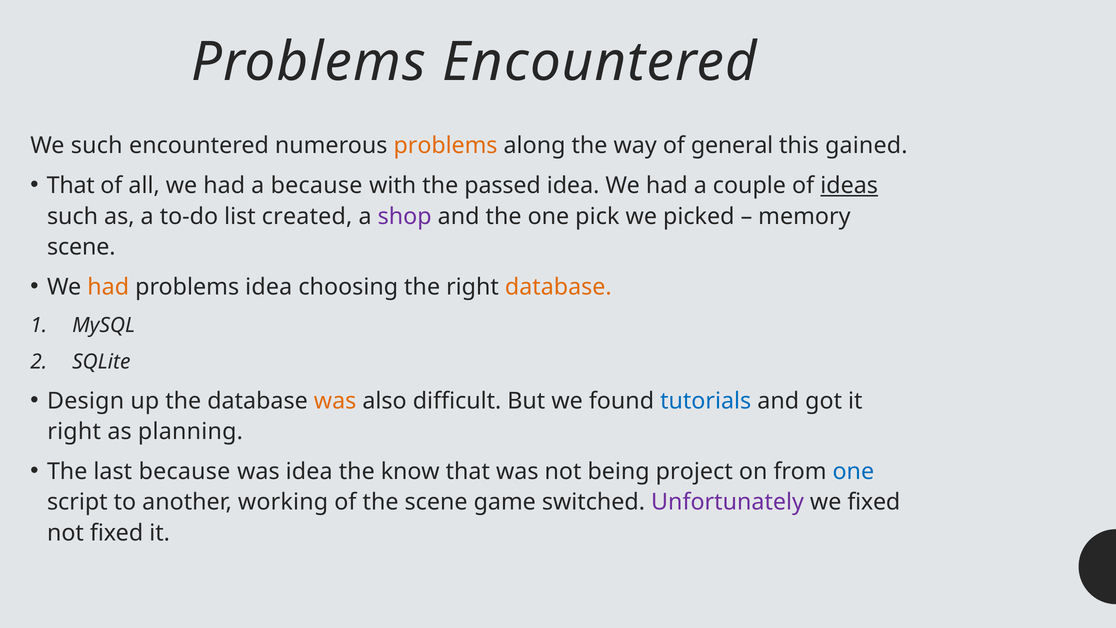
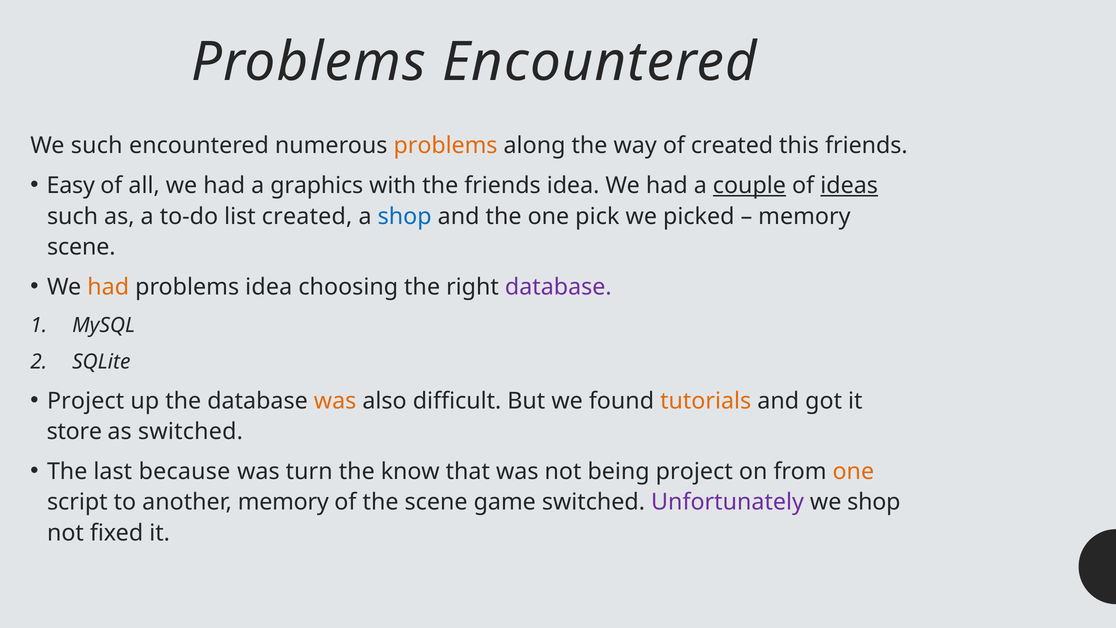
of general: general -> created (732, 146)
this gained: gained -> friends (866, 146)
That: That -> Easy (71, 186)
a because: because -> graphics (317, 186)
the passed: passed -> friends (503, 186)
couple underline: none -> present (749, 186)
shop colour: purple -> blue (405, 216)
database colour: orange -> purple (558, 287)
Design: Design -> Project (86, 401)
tutorials colour: blue -> orange (706, 401)
right: right -> store (74, 431)
as planning: planning -> switched (190, 431)
was idea: idea -> turn (309, 471)
one colour: blue -> orange (853, 471)
another working: working -> memory (283, 502)
we fixed: fixed -> shop (874, 502)
